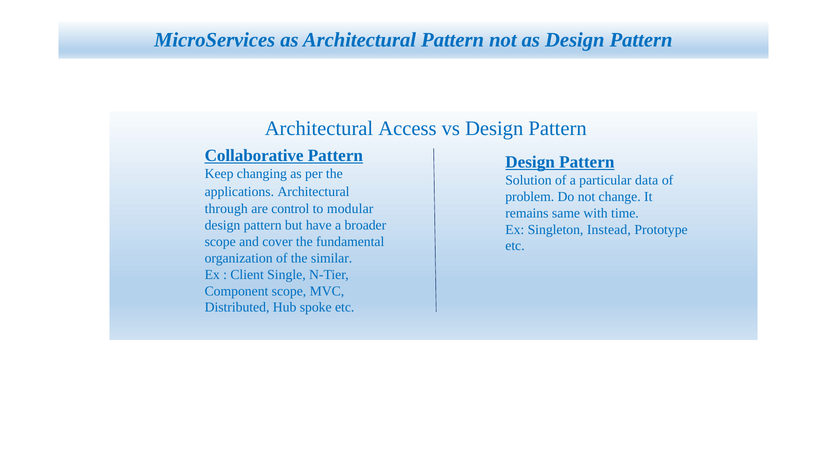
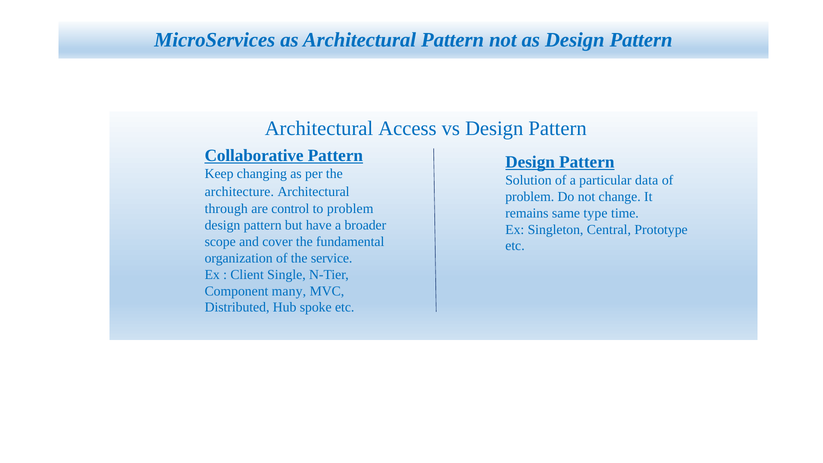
applications: applications -> architecture (239, 192)
to modular: modular -> problem (350, 209)
with: with -> type (595, 213)
Instead: Instead -> Central (609, 229)
similar: similar -> service (332, 258)
Component scope: scope -> many (289, 291)
